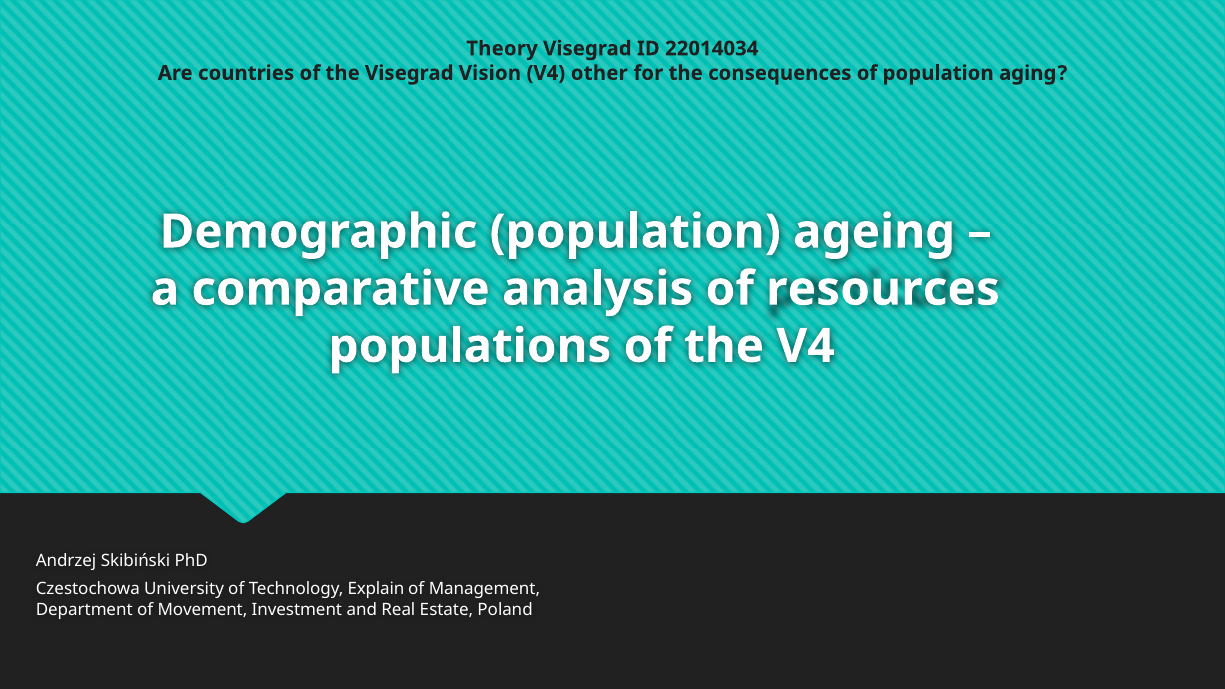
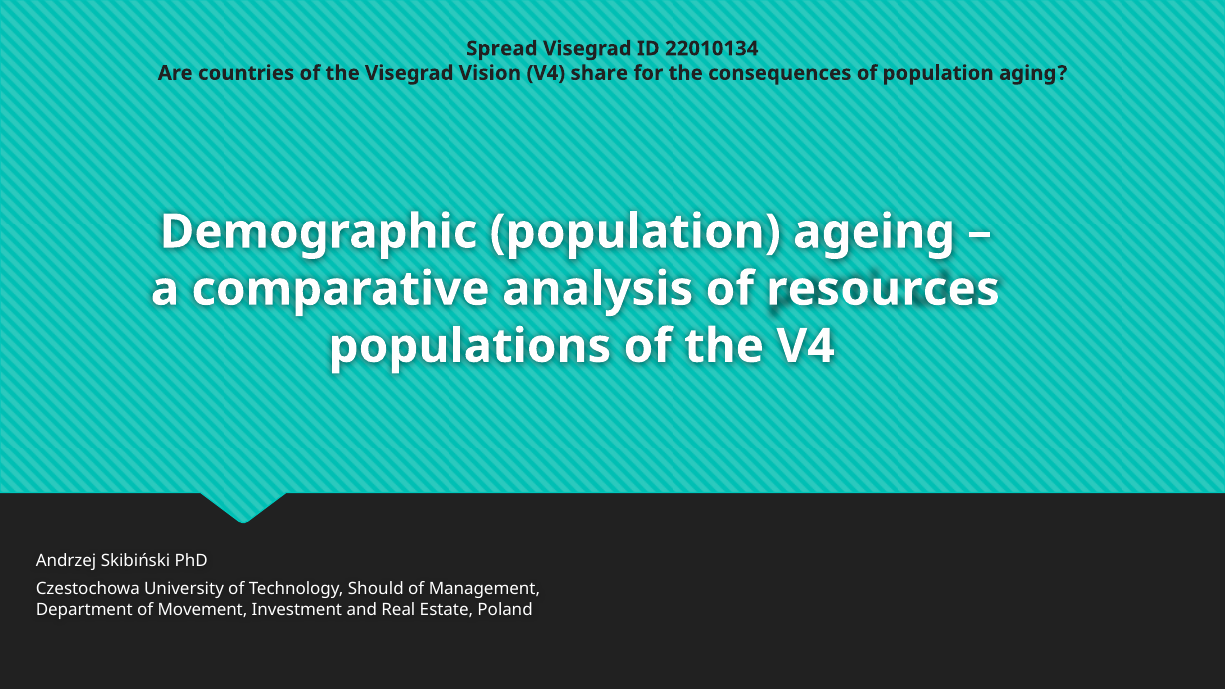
Theory: Theory -> Spread (502, 49)
22014034: 22014034 -> 22010134 (712, 49)
other: other -> share (599, 73)
Explain: Explain -> Should (376, 589)
